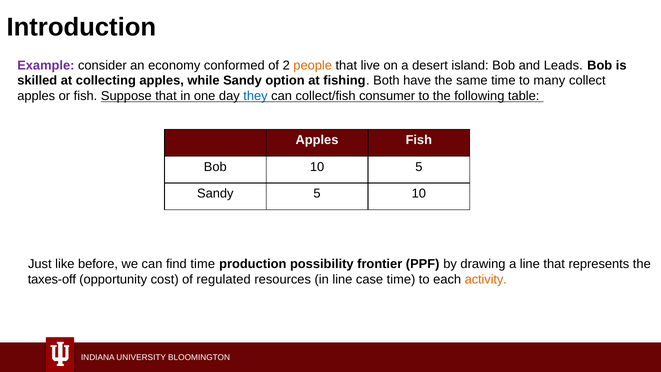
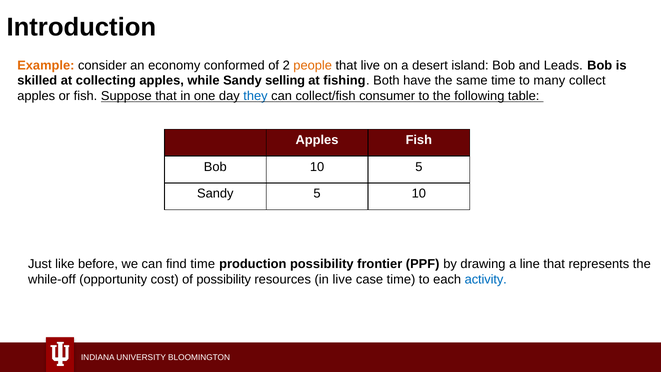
Example colour: purple -> orange (46, 65)
option: option -> selling (285, 81)
taxes-off: taxes-off -> while-off (52, 279)
of regulated: regulated -> possibility (224, 279)
in line: line -> live (342, 279)
activity colour: orange -> blue (486, 279)
